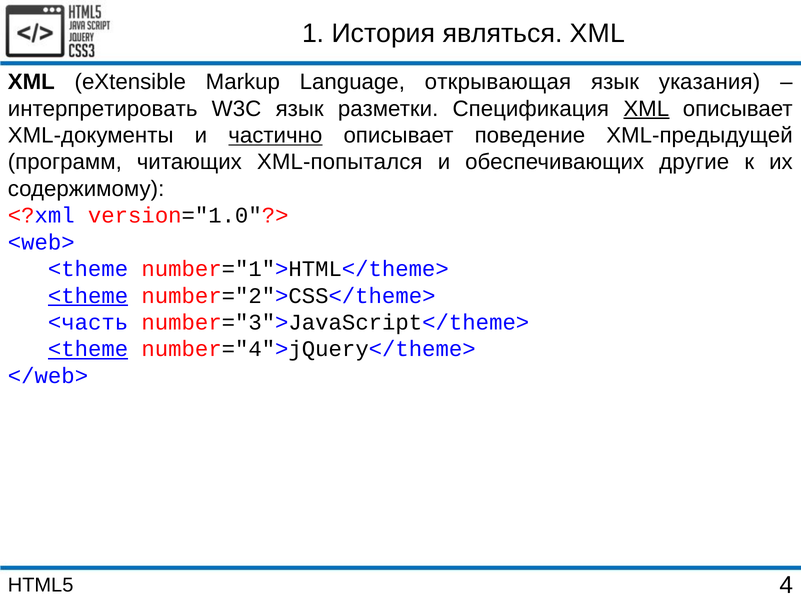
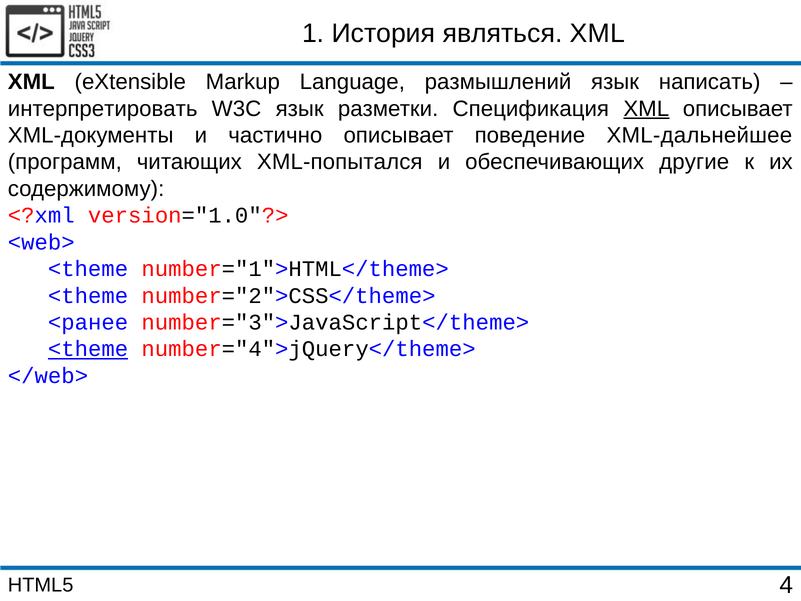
открывающая: открывающая -> размышлений (498, 82)
указания: указания -> написать (710, 82)
частично underline: present -> none (275, 135)
XML-предыдущей: XML-предыдущей -> XML-дальнейшее (699, 135)
<theme underline: present -> none (88, 296)
<часть: <часть -> <ранее (88, 322)
